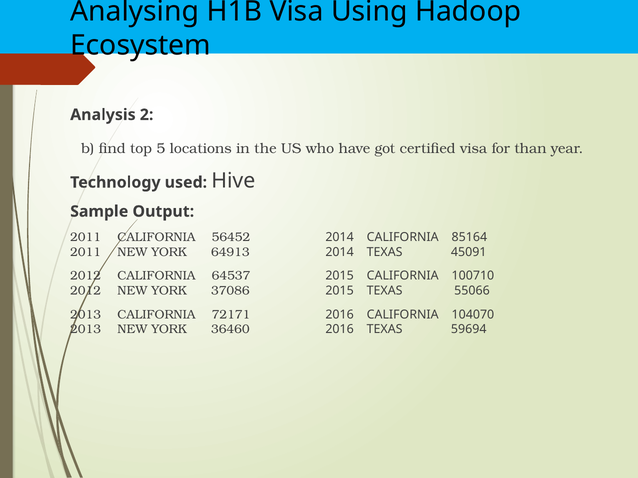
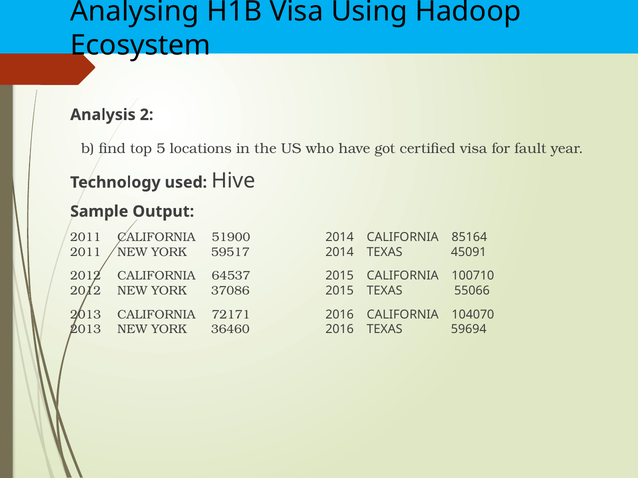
than: than -> fault (530, 149)
56452: 56452 -> 51900 (231, 237)
64913: 64913 -> 59517 (230, 252)
